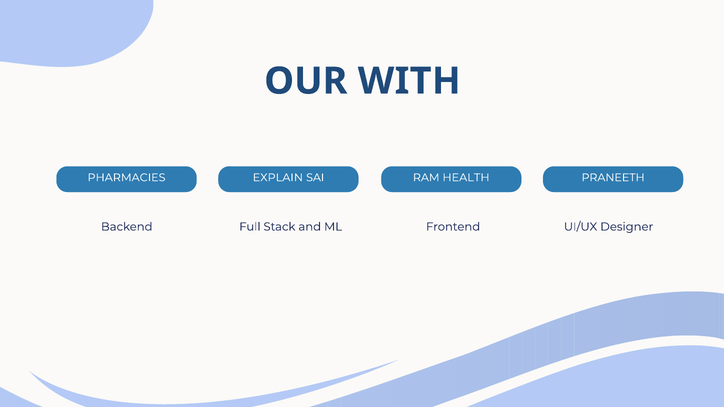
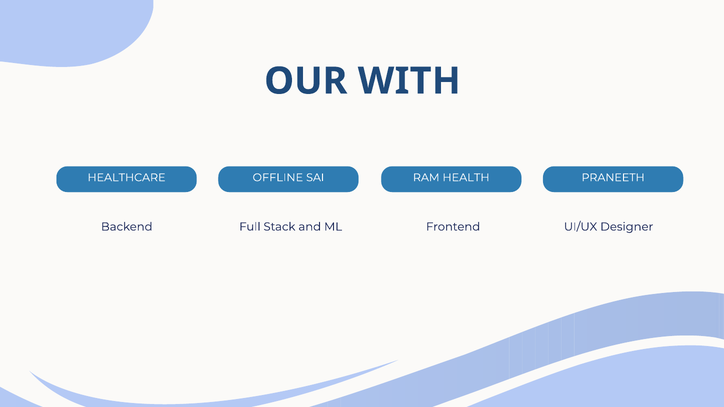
PHARMACIES: PHARMACIES -> HEALTHCARE (127, 178)
EXPLAIN: EXPLAIN -> OFFLINE (278, 178)
